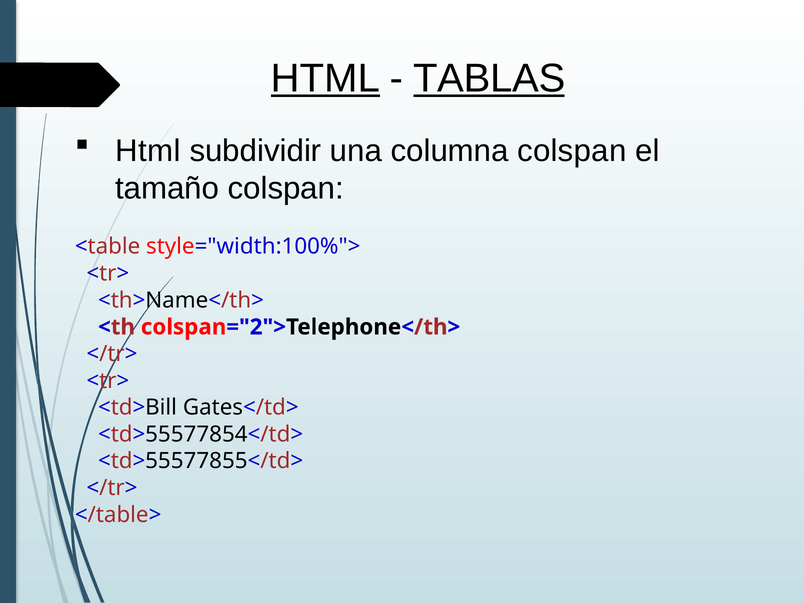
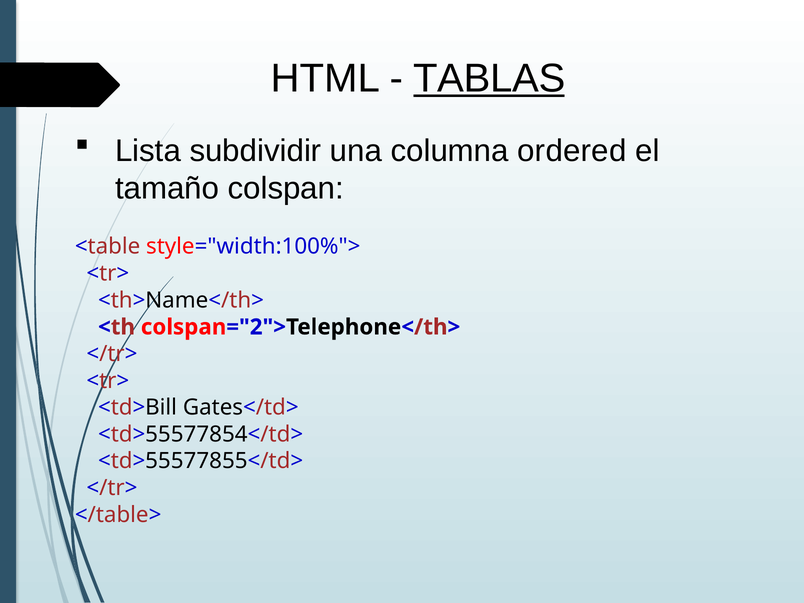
HTML underline: present -> none (325, 78)
Html: Html -> Lista (148, 151)
columna colspan: colspan -> ordered (572, 151)
